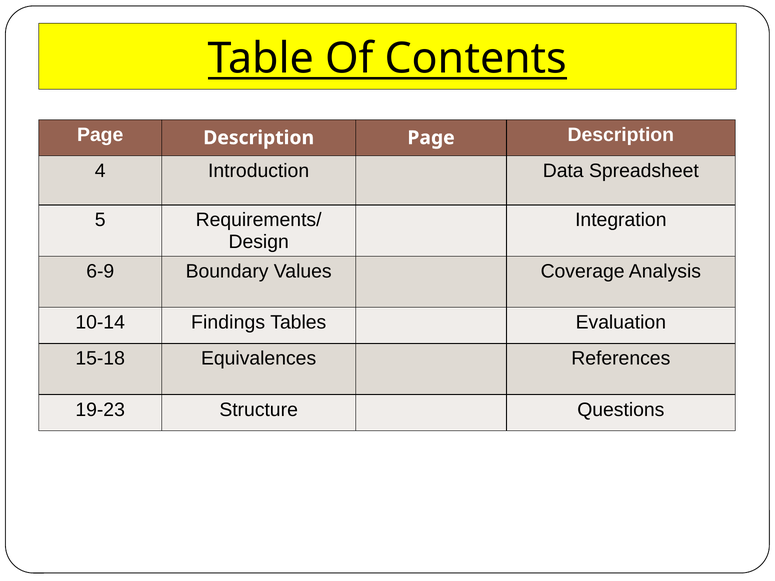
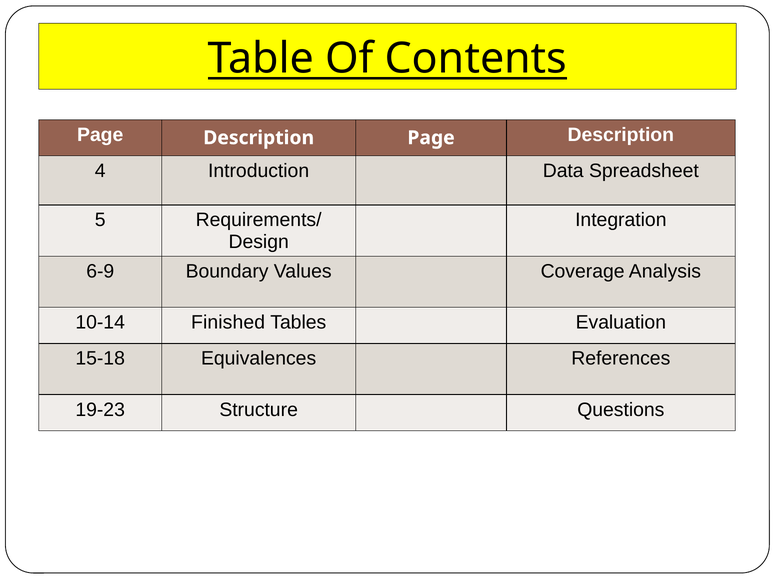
Findings: Findings -> Finished (228, 323)
